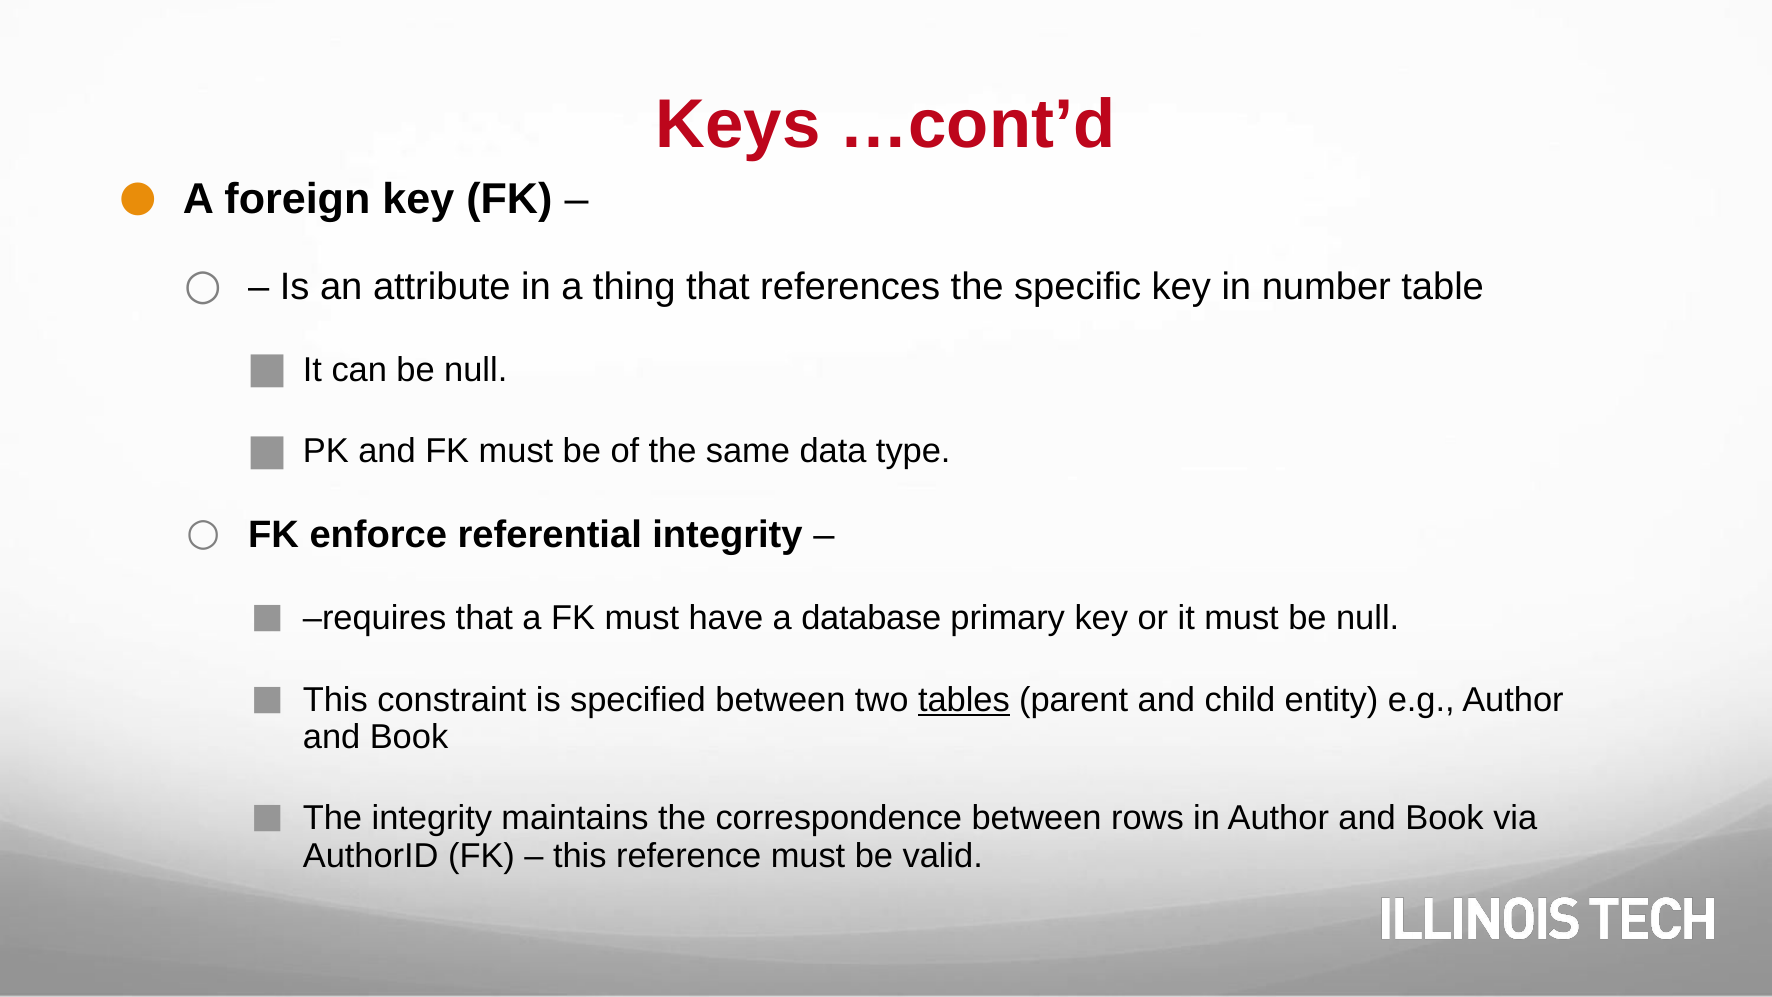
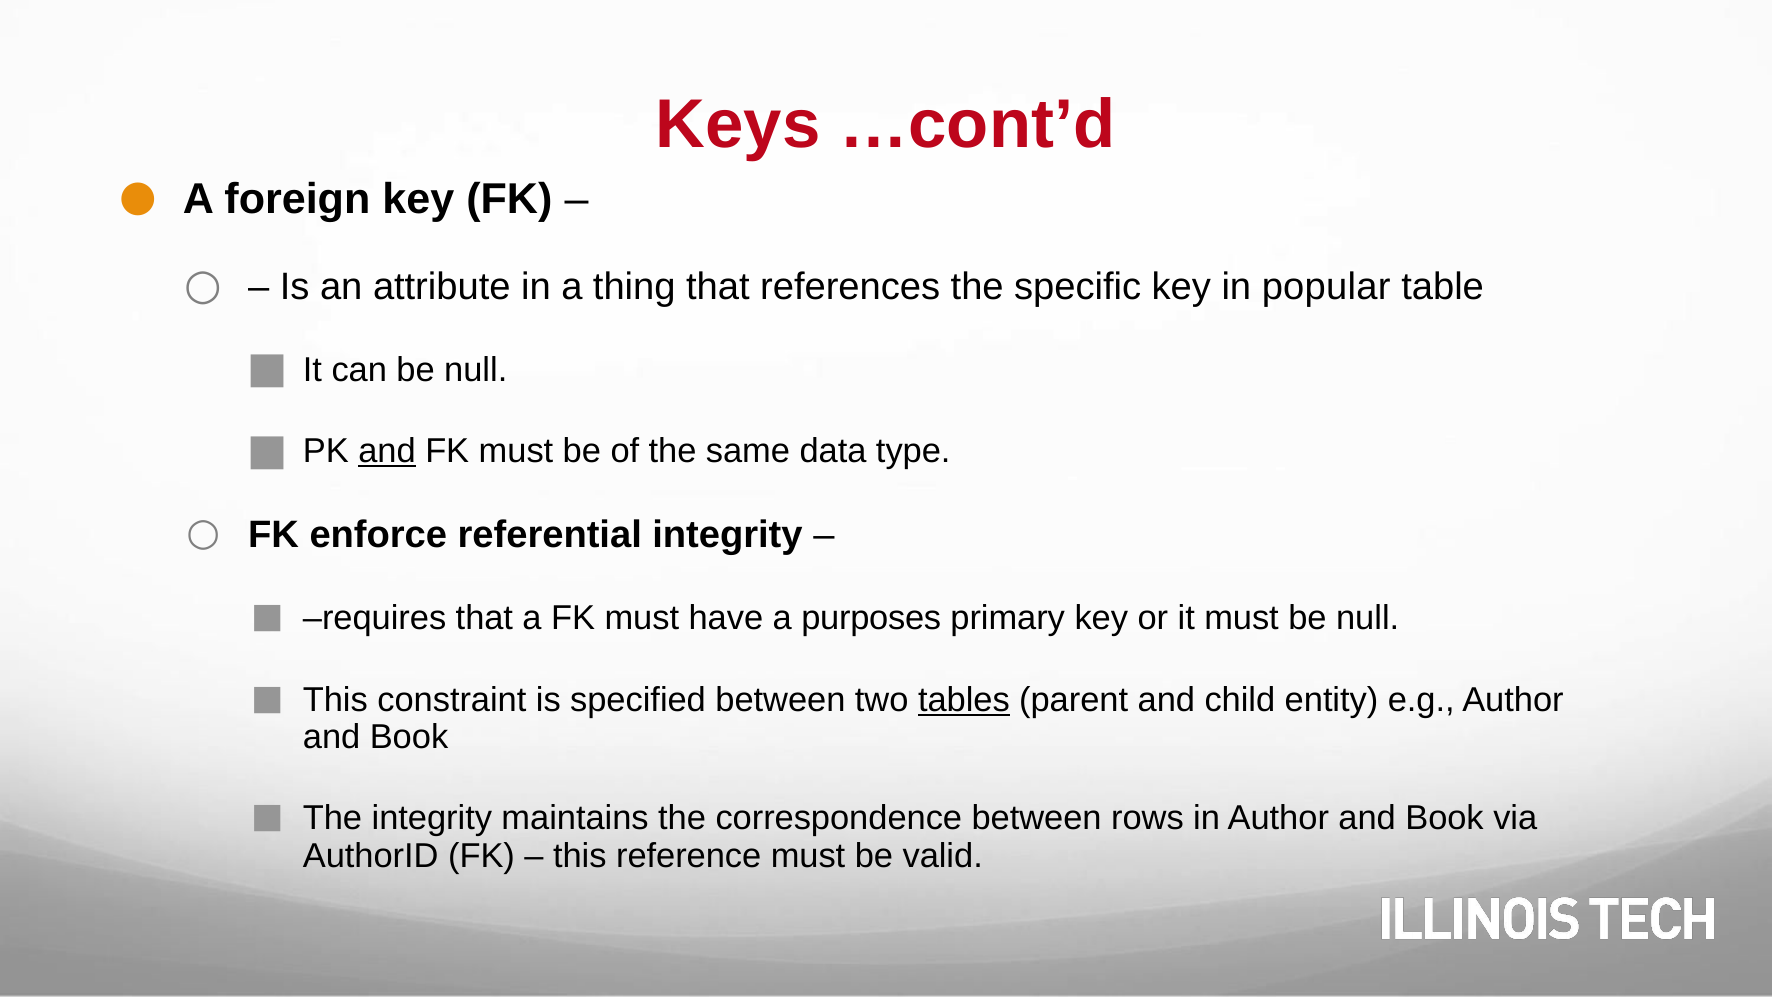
number: number -> popular (1326, 287)
and underline: none -> present (387, 451)
database: database -> purposes (871, 618)
